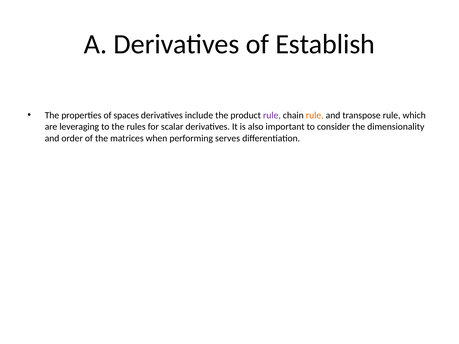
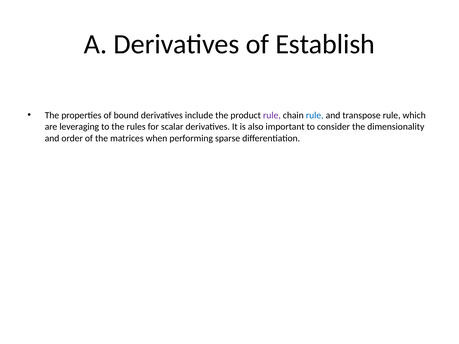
spaces: spaces -> bound (126, 115)
rule colour: orange -> blue (315, 115)
serves: serves -> sparse (228, 138)
